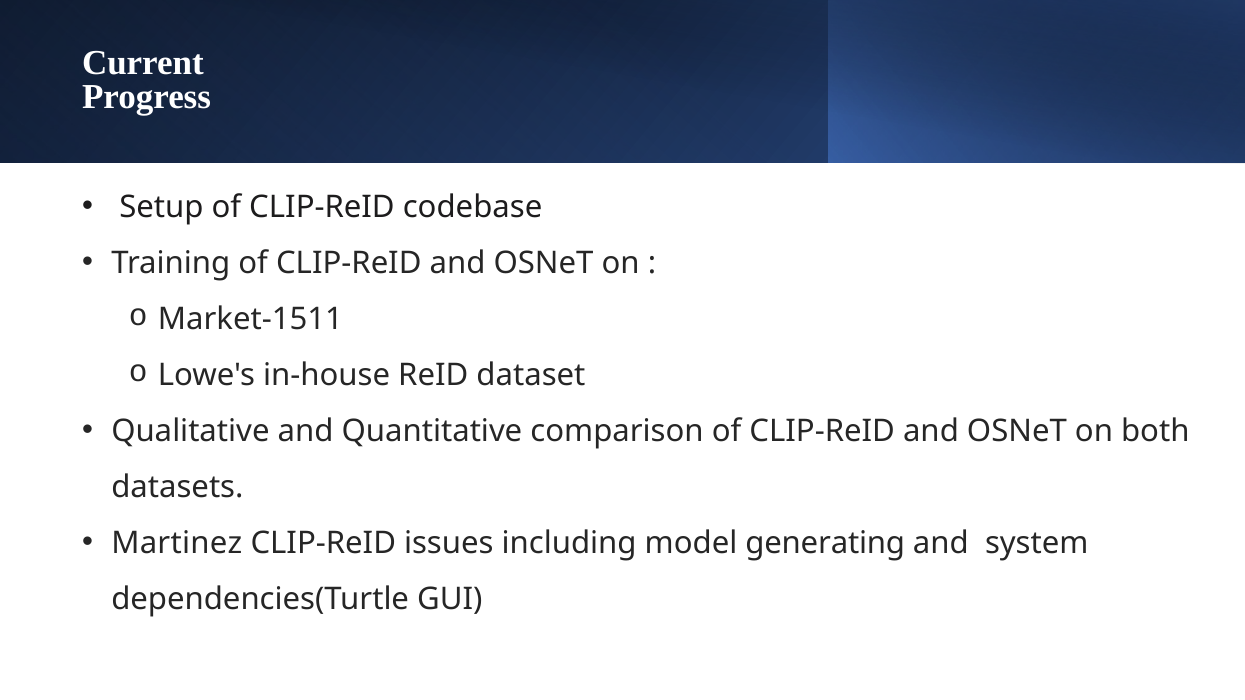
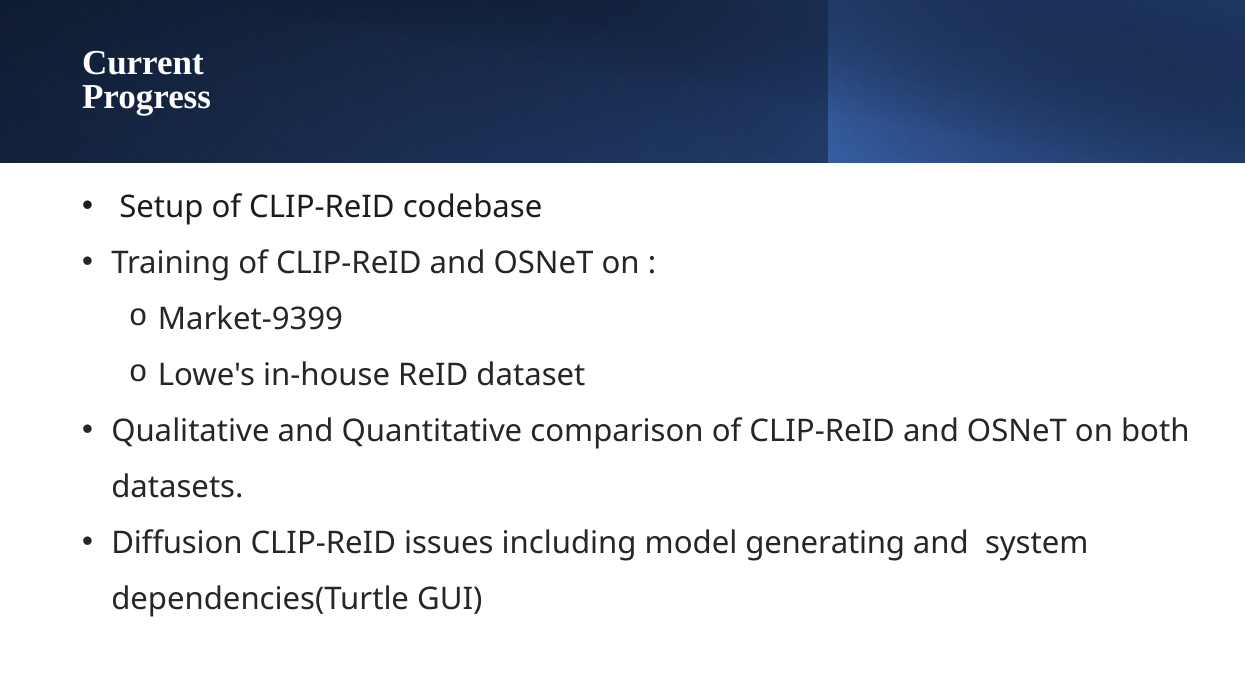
Market-1511: Market-1511 -> Market-9399 (250, 319)
Martinez: Martinez -> Diffusion (177, 544)
